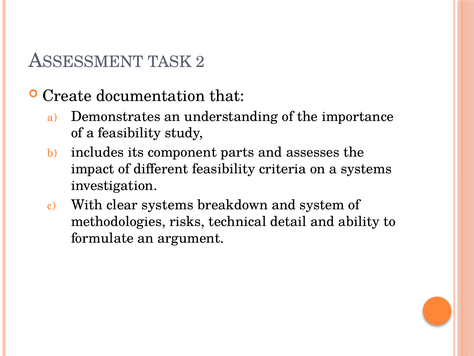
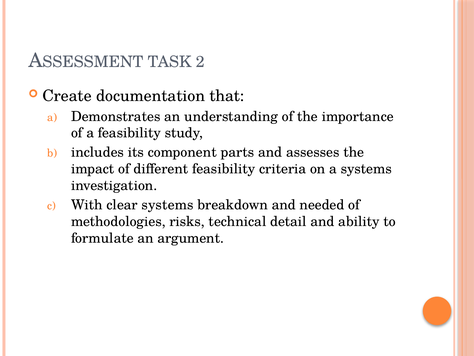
system: system -> needed (322, 205)
